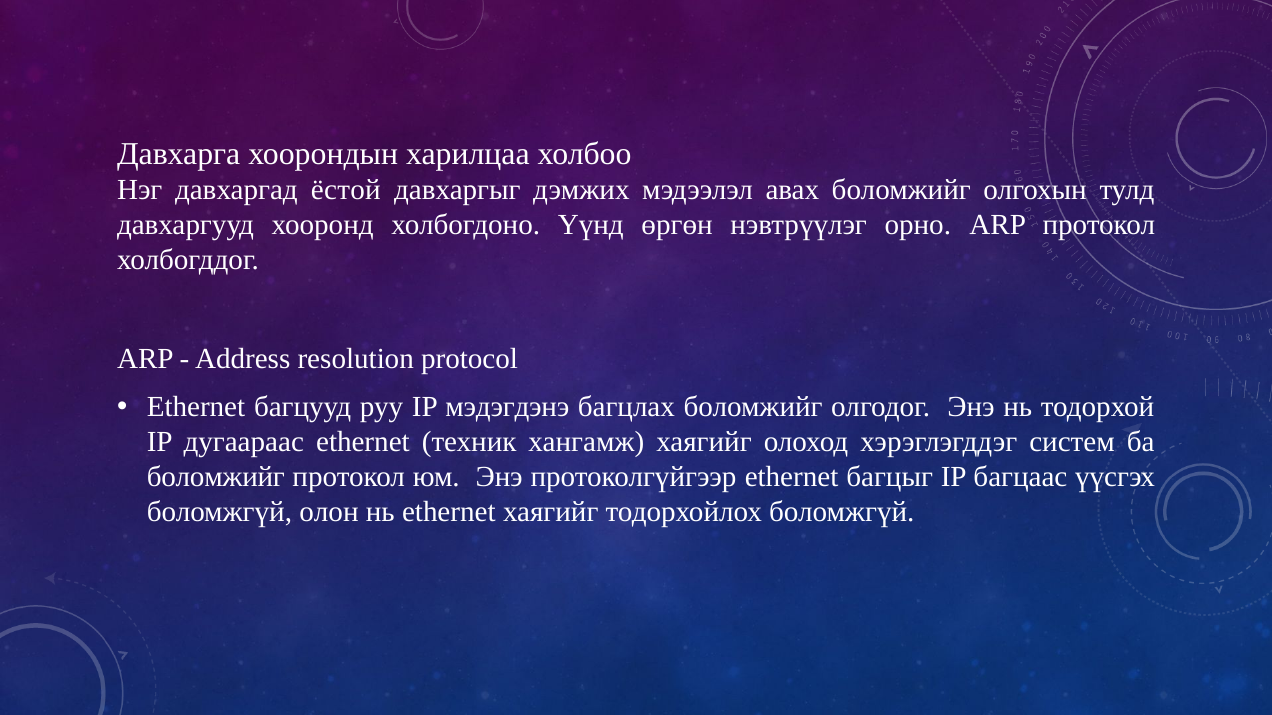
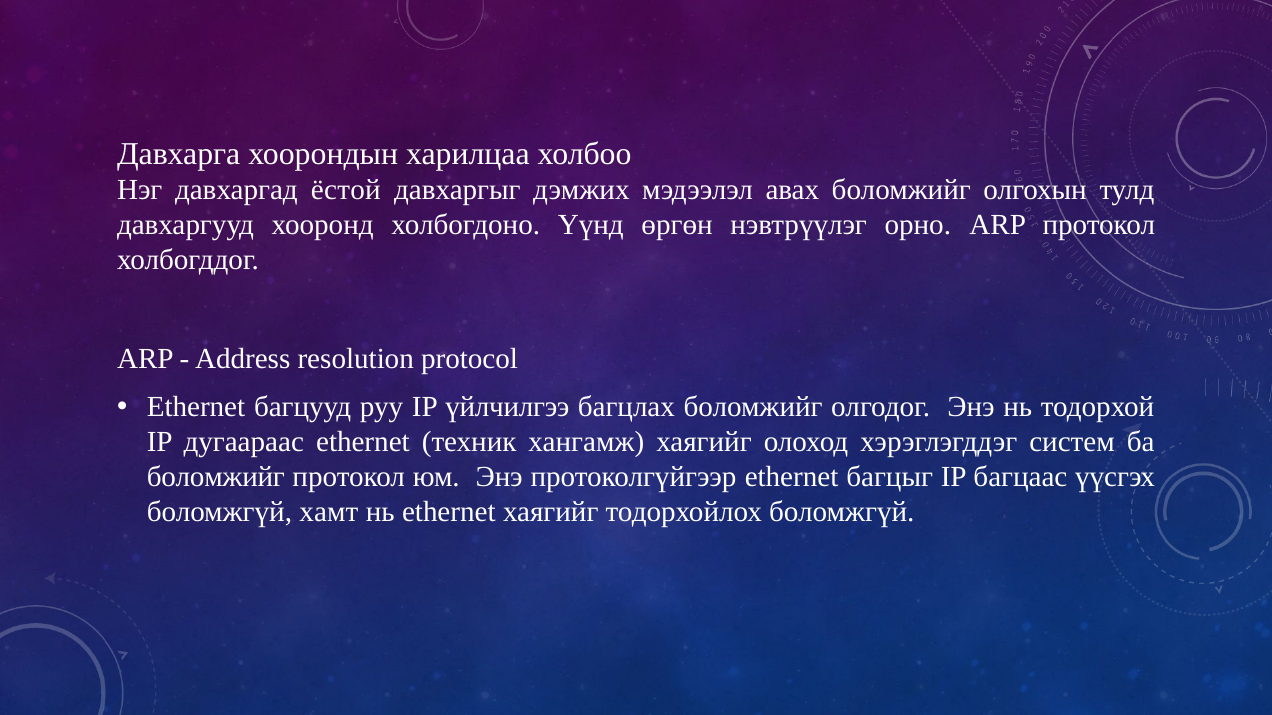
мэдэгдэнэ: мэдэгдэнэ -> үйлчилгээ (507, 407)
олон: олон -> хамт (329, 512)
